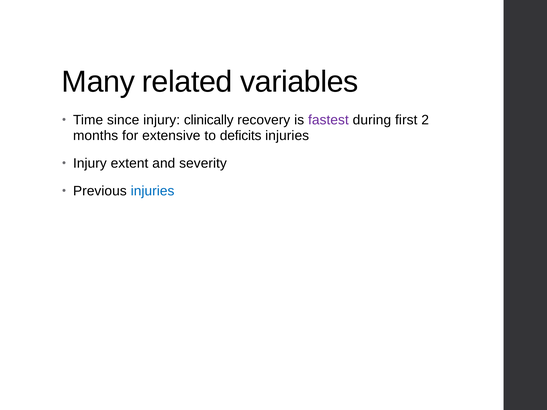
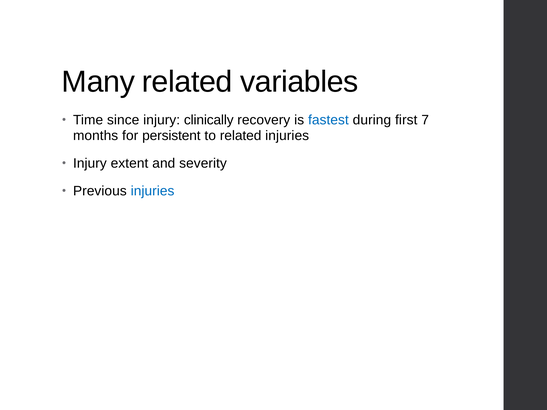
fastest colour: purple -> blue (328, 120)
2: 2 -> 7 (425, 120)
extensive: extensive -> persistent (171, 136)
to deficits: deficits -> related (241, 136)
